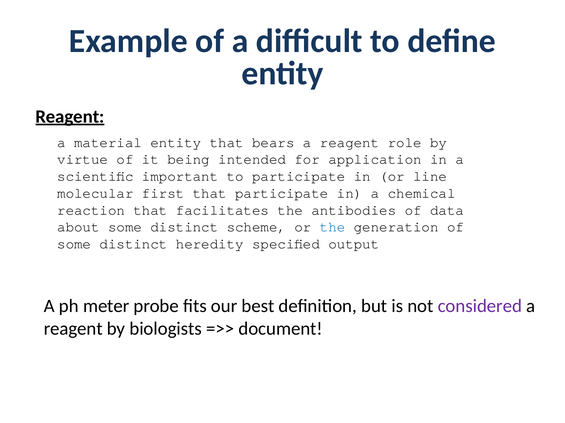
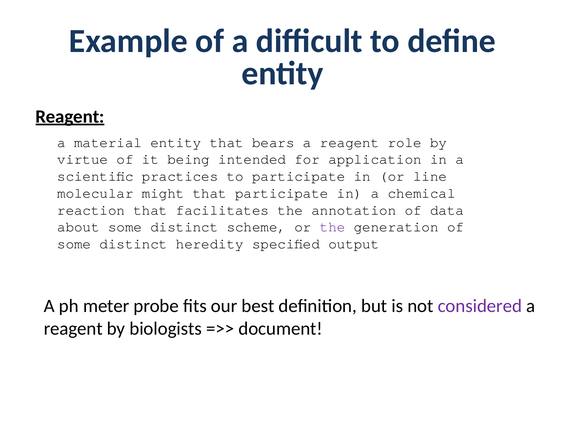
important: important -> practices (180, 177)
first: first -> might (163, 193)
antibodies: antibodies -> annotation (354, 210)
the colour: blue -> purple (333, 227)
